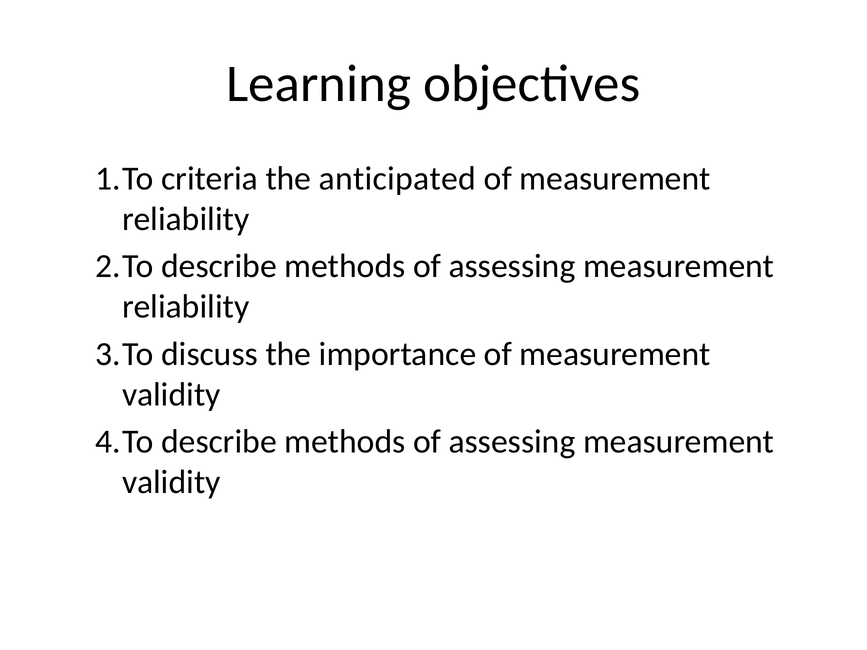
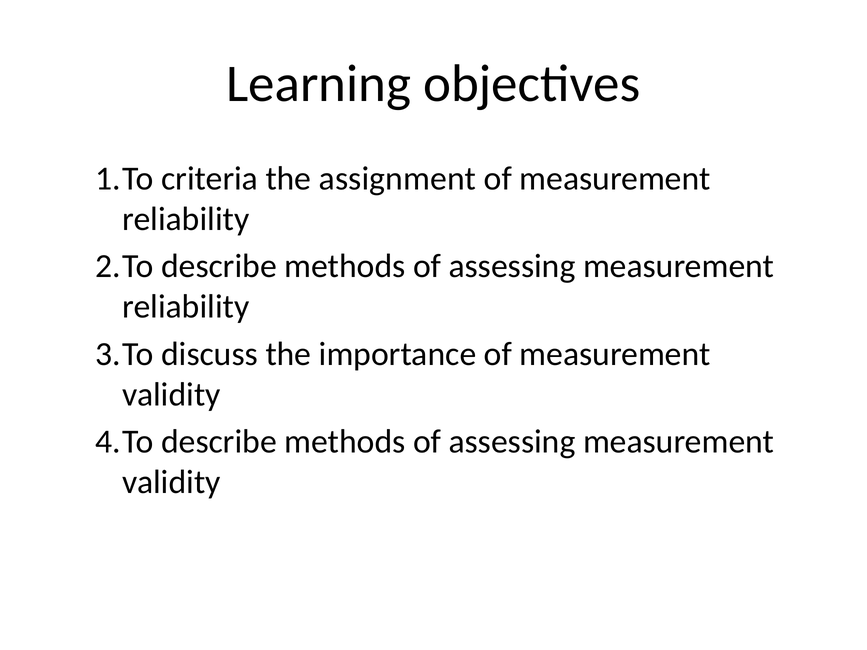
anticipated: anticipated -> assignment (398, 179)
